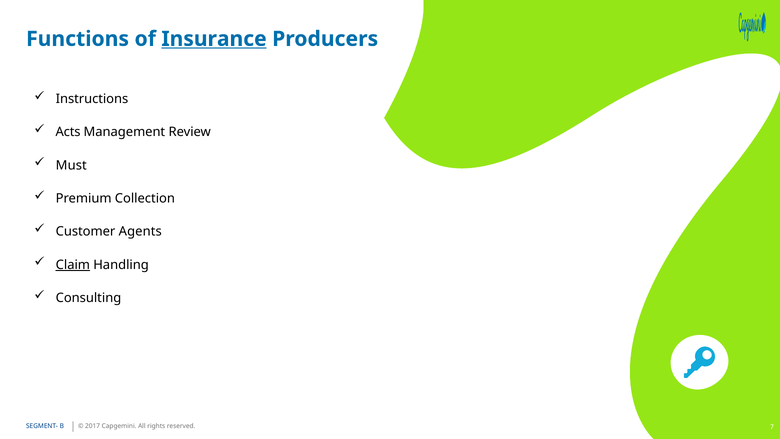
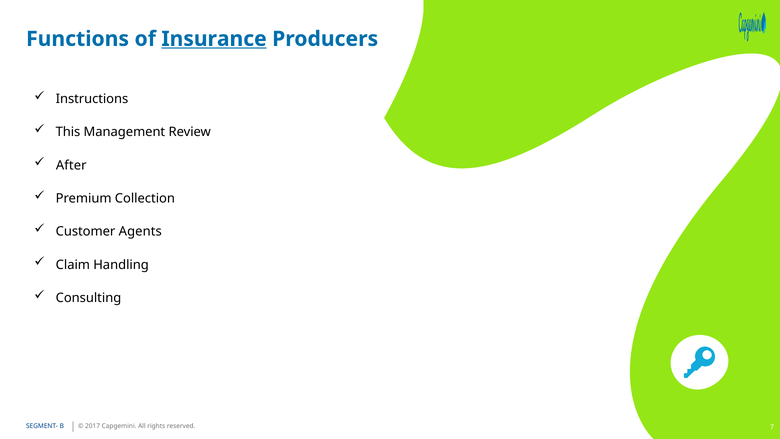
Acts: Acts -> This (68, 132)
Must: Must -> After (71, 165)
Claim underline: present -> none (73, 265)
